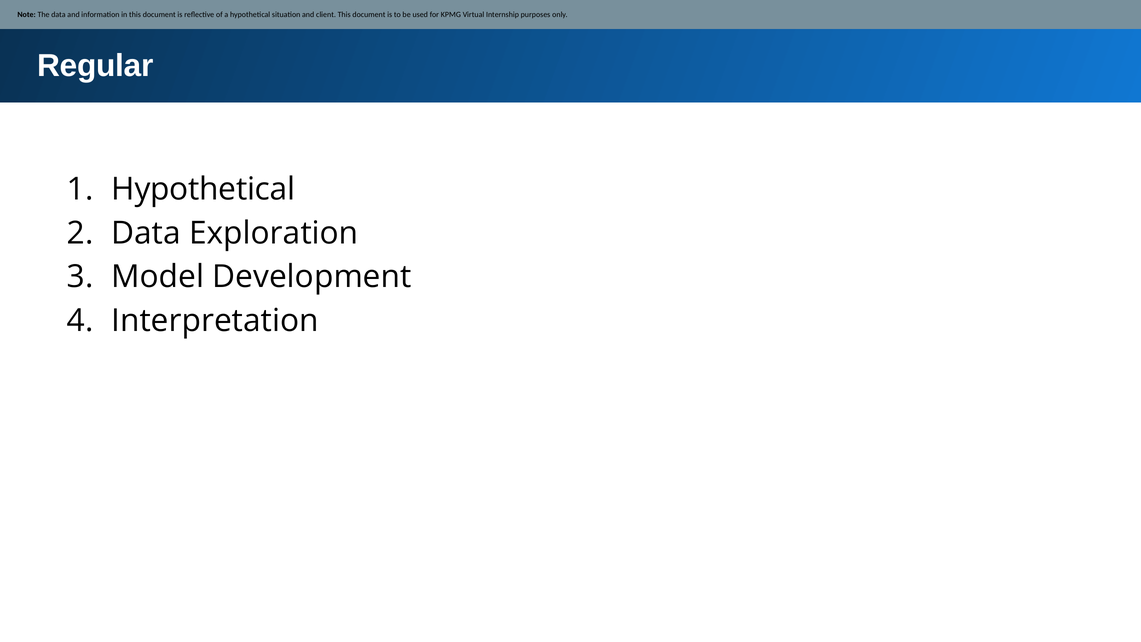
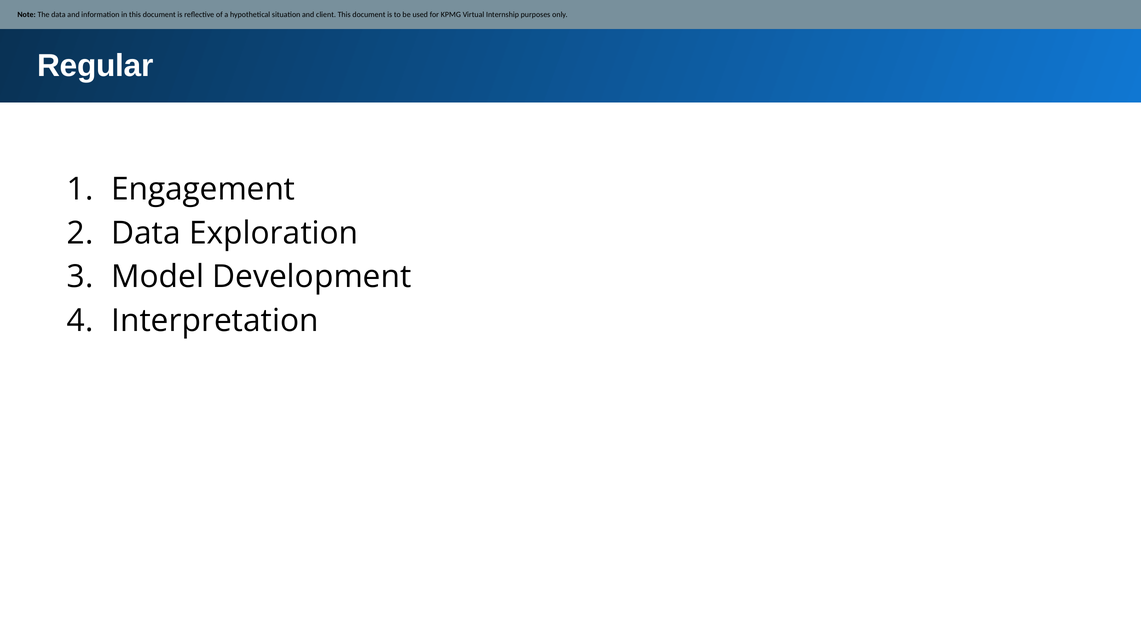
Hypothetical: Hypothetical -> Engagement (203, 189)
